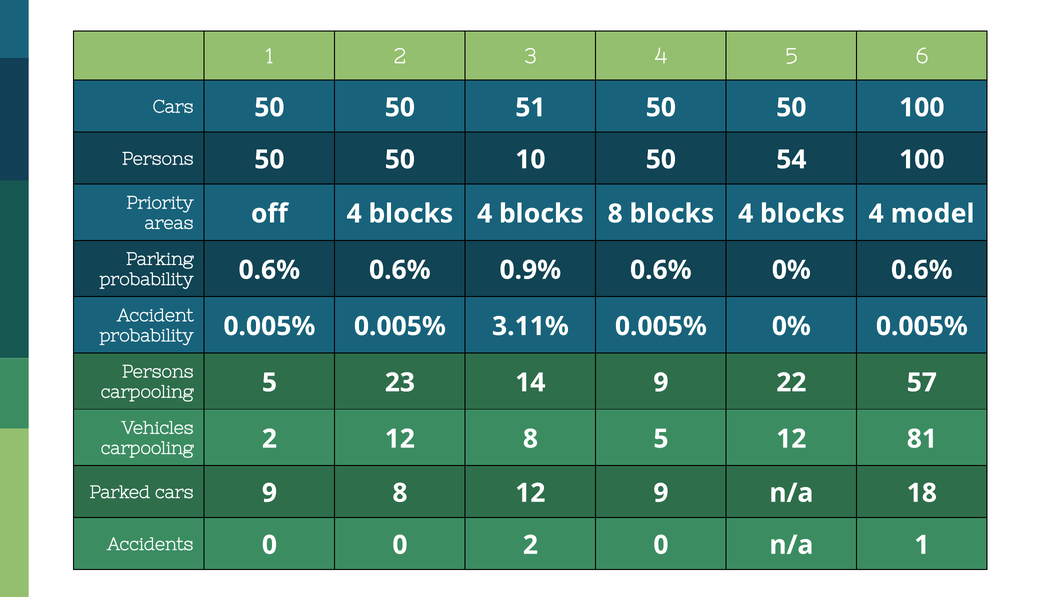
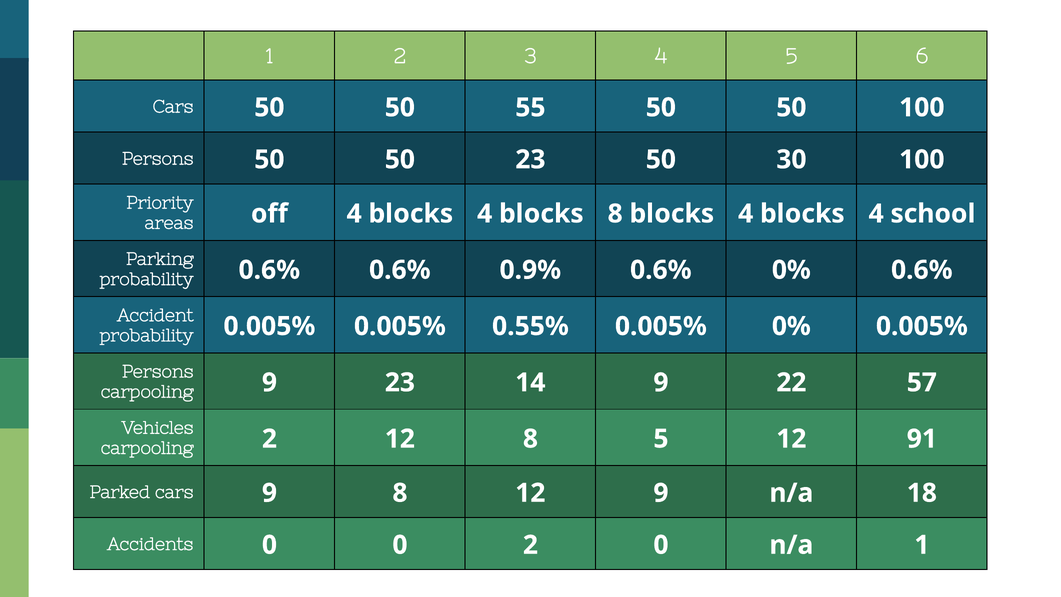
51: 51 -> 55 (530, 108)
50 10: 10 -> 23 (530, 160)
54: 54 -> 30 (791, 160)
model: model -> school (933, 214)
3.11%: 3.11% -> 0.55% (530, 326)
carpooling 5: 5 -> 9 (269, 382)
81: 81 -> 91 (922, 439)
